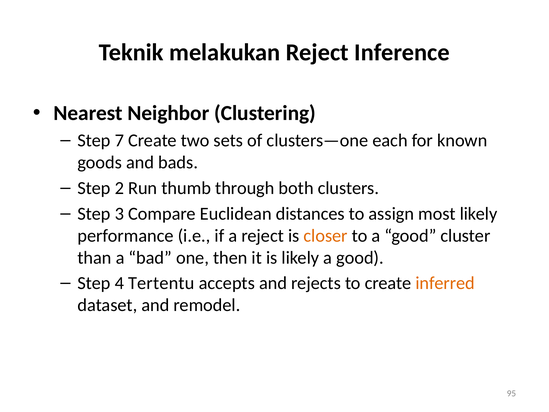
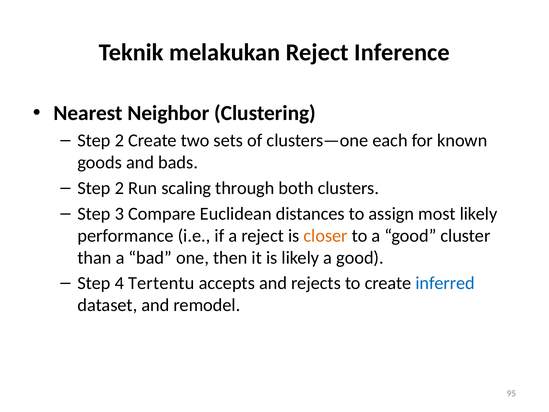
7: 7 -> 2 (119, 140)
thumb: thumb -> scaling (186, 188)
inferred colour: orange -> blue (445, 283)
